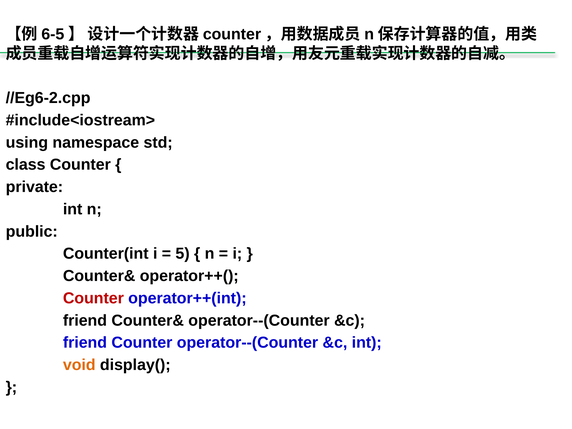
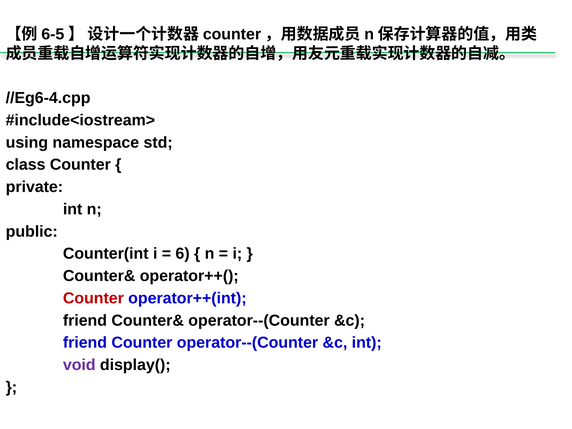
//Eg6-2.cpp: //Eg6-2.cpp -> //Eg6-4.cpp (48, 98)
5: 5 -> 6 (183, 254)
void colour: orange -> purple (79, 365)
